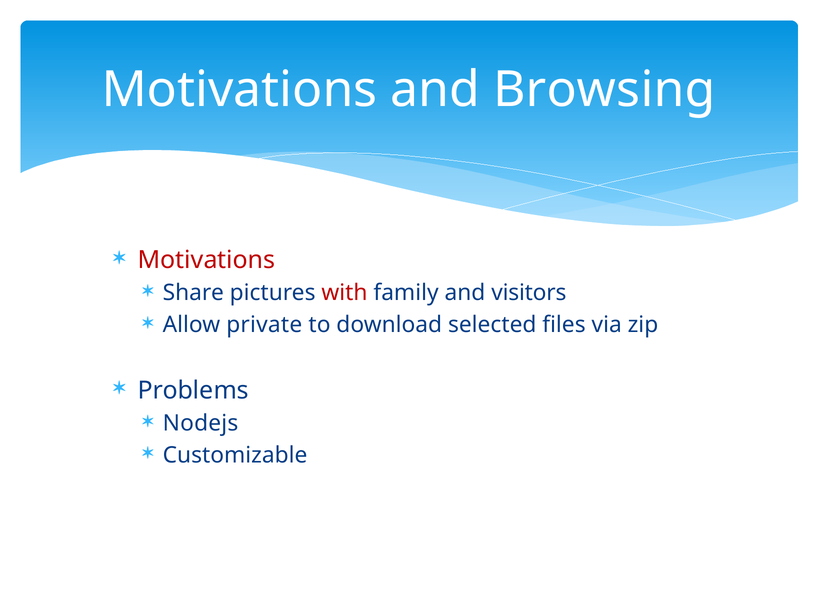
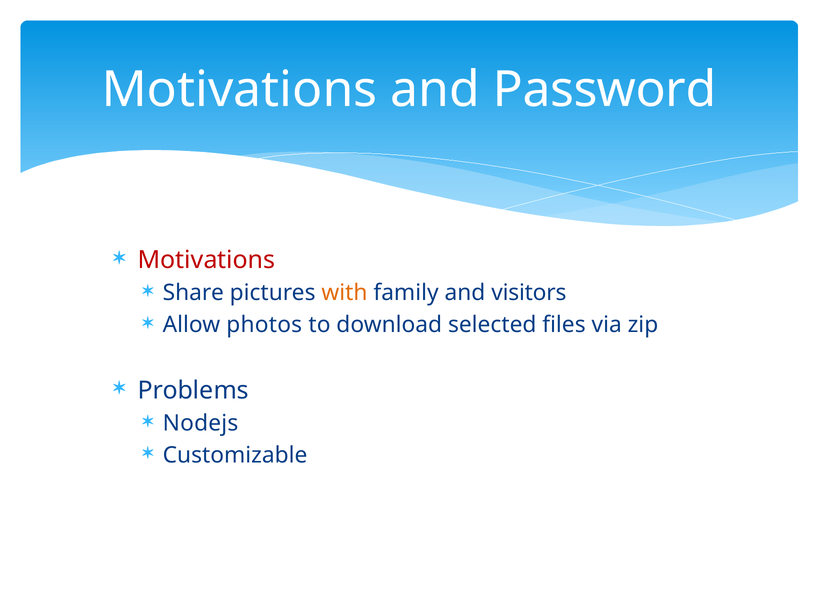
Browsing: Browsing -> Password (605, 90)
with colour: red -> orange (344, 293)
private: private -> photos (264, 325)
